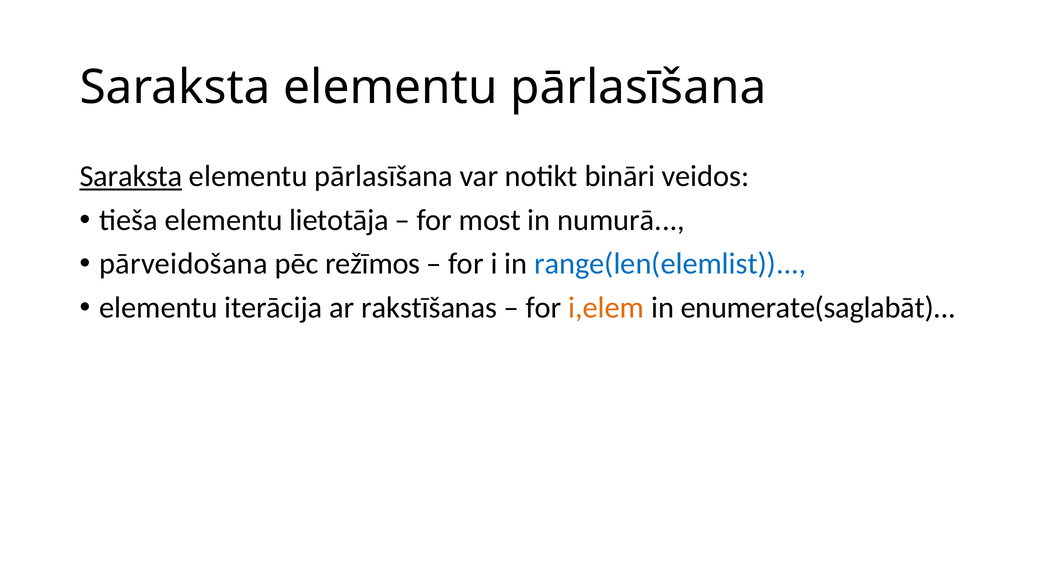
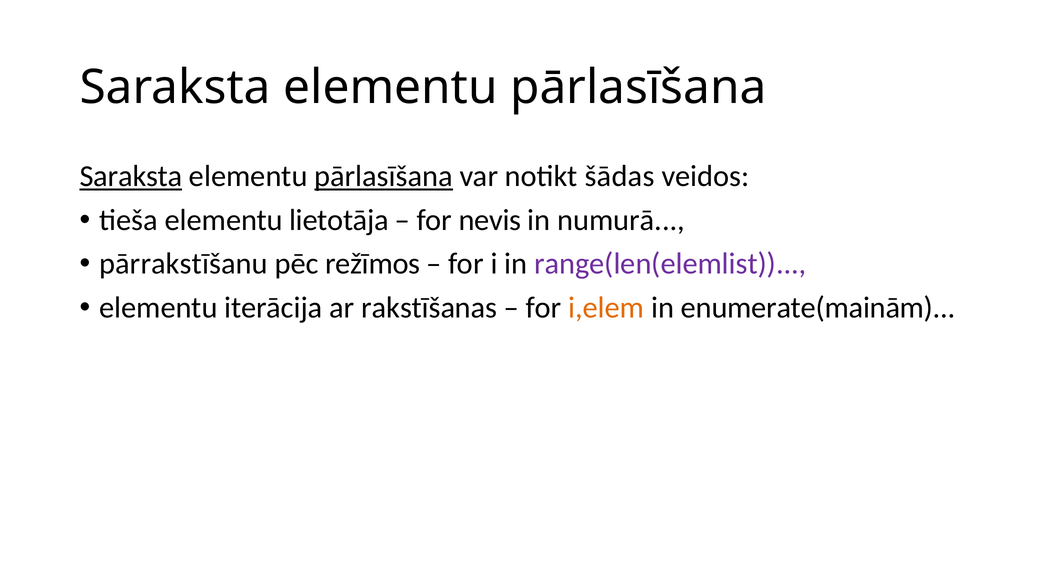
pārlasīšana underline: none -> present (384, 177)
bināri: bināri -> šādas (620, 177)
most: most -> nevis (490, 220)
pārveidošana: pārveidošana -> pārrakstīšanu (184, 264)
range(len(elemlist colour: blue -> purple (670, 264)
enumerate(saglabāt: enumerate(saglabāt -> enumerate(mainām (818, 308)
